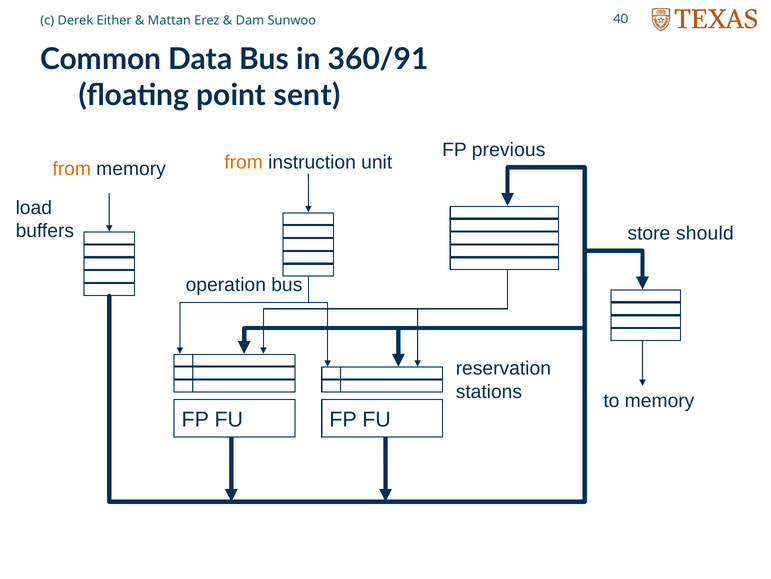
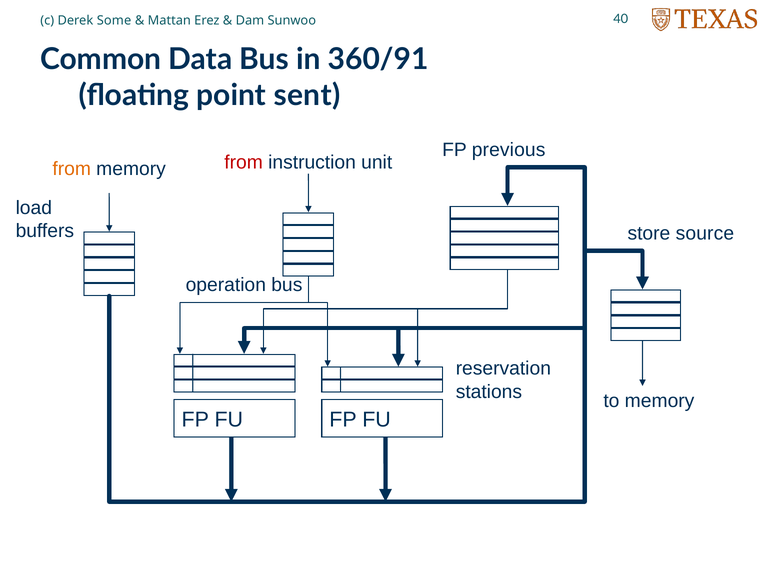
Either: Either -> Some (114, 20)
from colour: orange -> red (244, 162)
should: should -> source (705, 233)
